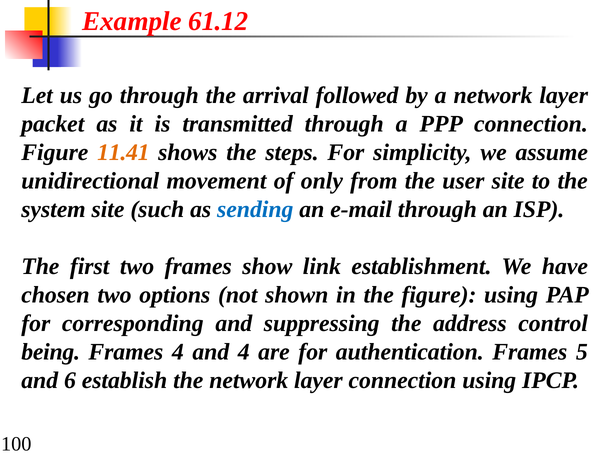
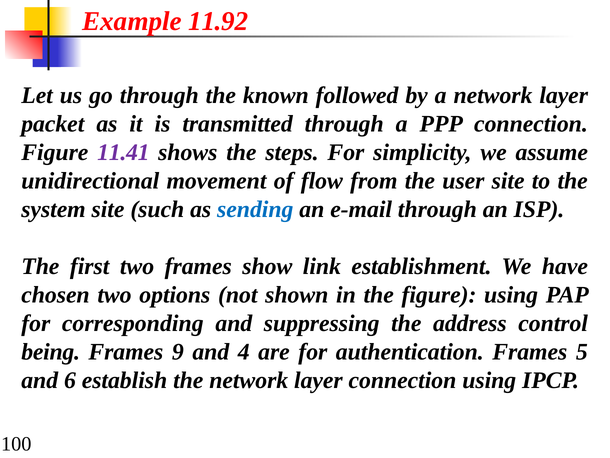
61.12: 61.12 -> 11.92 (218, 21)
arrival: arrival -> known (276, 95)
11.41 colour: orange -> purple (123, 152)
only: only -> flow (322, 181)
Frames 4: 4 -> 9 (178, 352)
